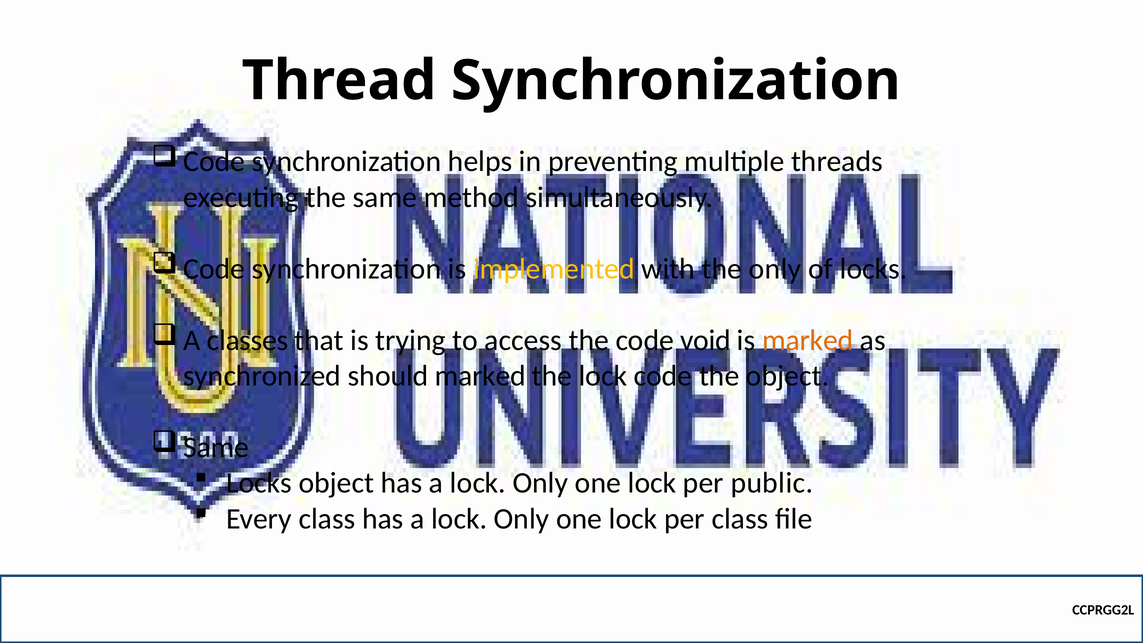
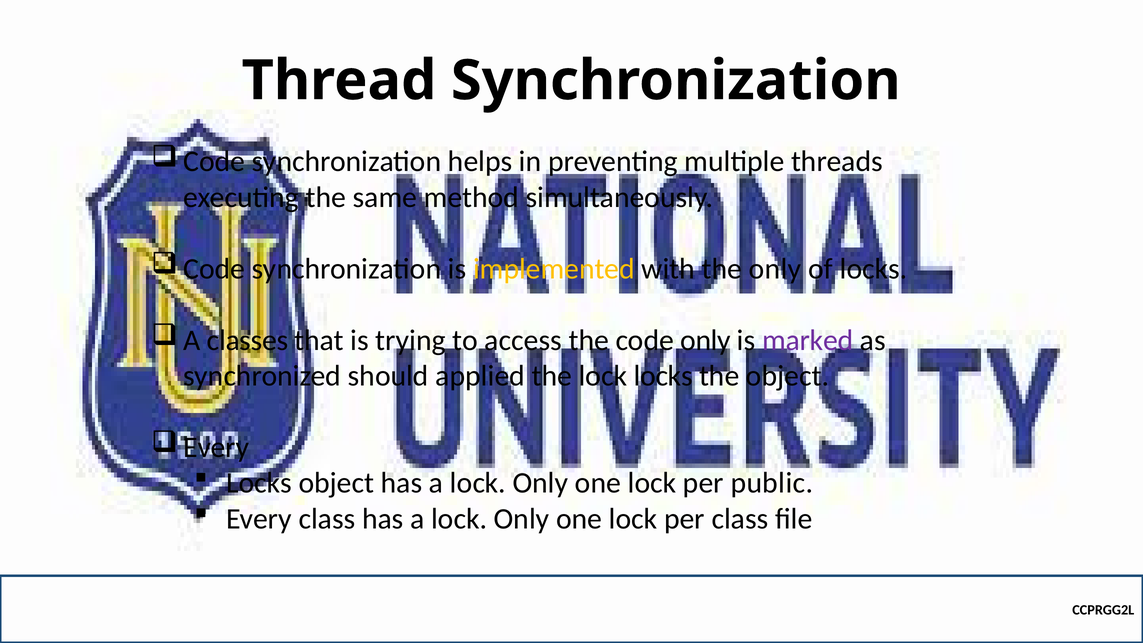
code void: void -> only (706, 340)
marked colour: orange -> purple (808, 340)
should marked: marked -> applied (480, 376)
lock code: code -> locks (663, 376)
Same: Same -> Every (216, 447)
